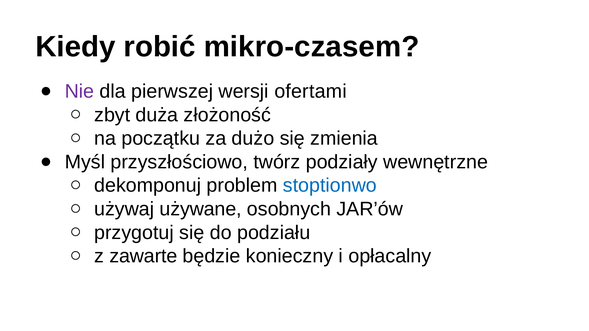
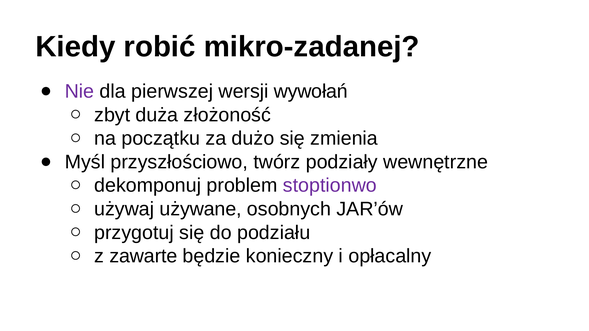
mikro-czasem: mikro-czasem -> mikro-zadanej (312, 47)
ofertami: ofertami -> wywołań (311, 91)
stoptionwo colour: blue -> purple (330, 186)
